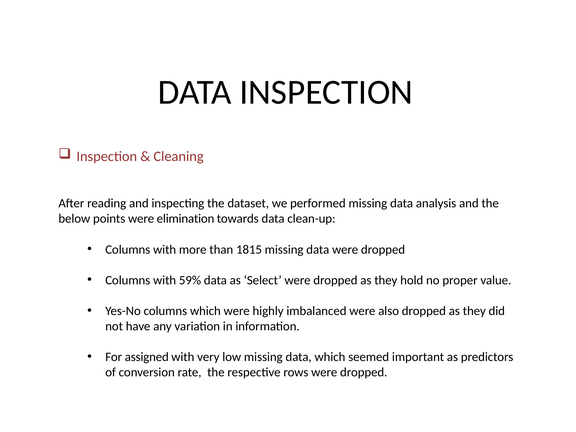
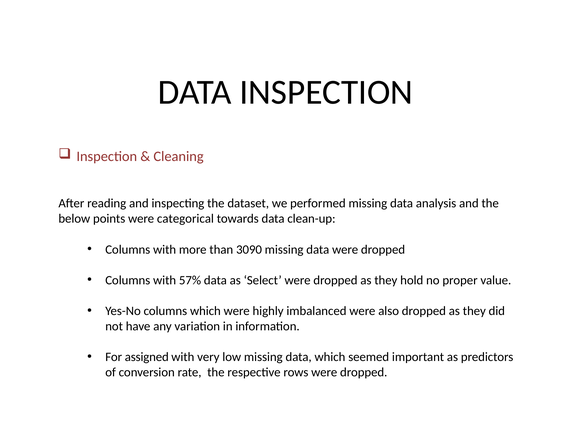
elimination: elimination -> categorical (185, 219)
1815: 1815 -> 3090 (249, 249)
59%: 59% -> 57% (190, 280)
